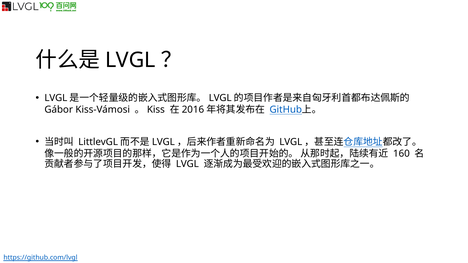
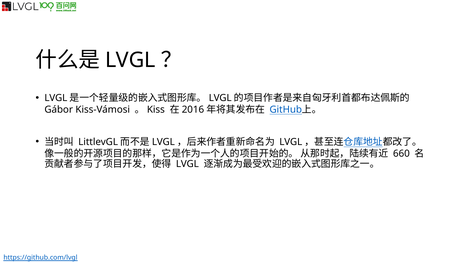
160: 160 -> 660 (401, 154)
